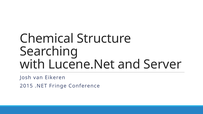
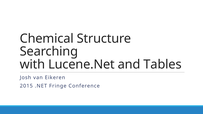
Server: Server -> Tables (163, 64)
